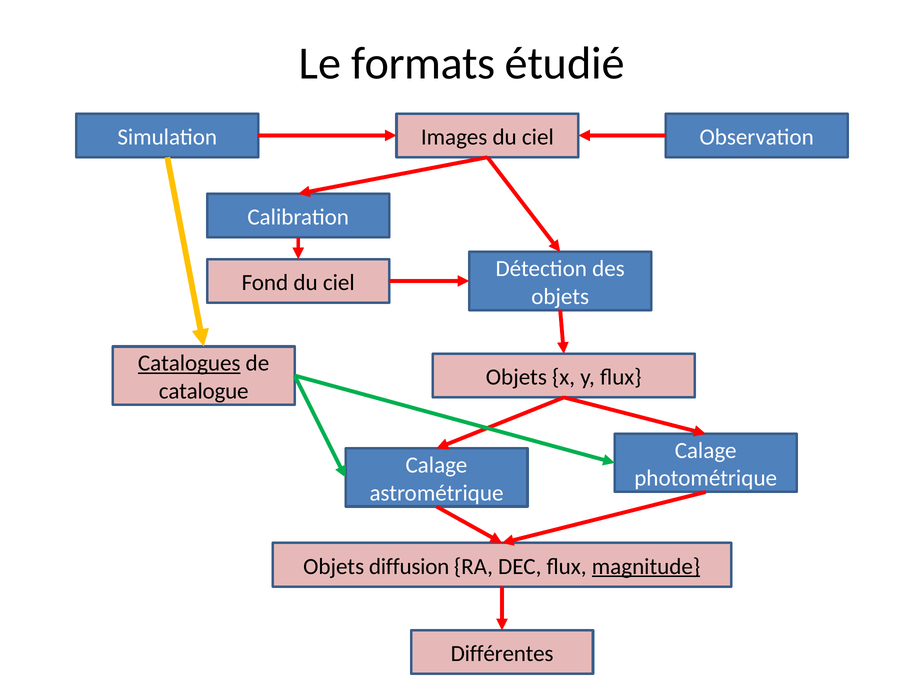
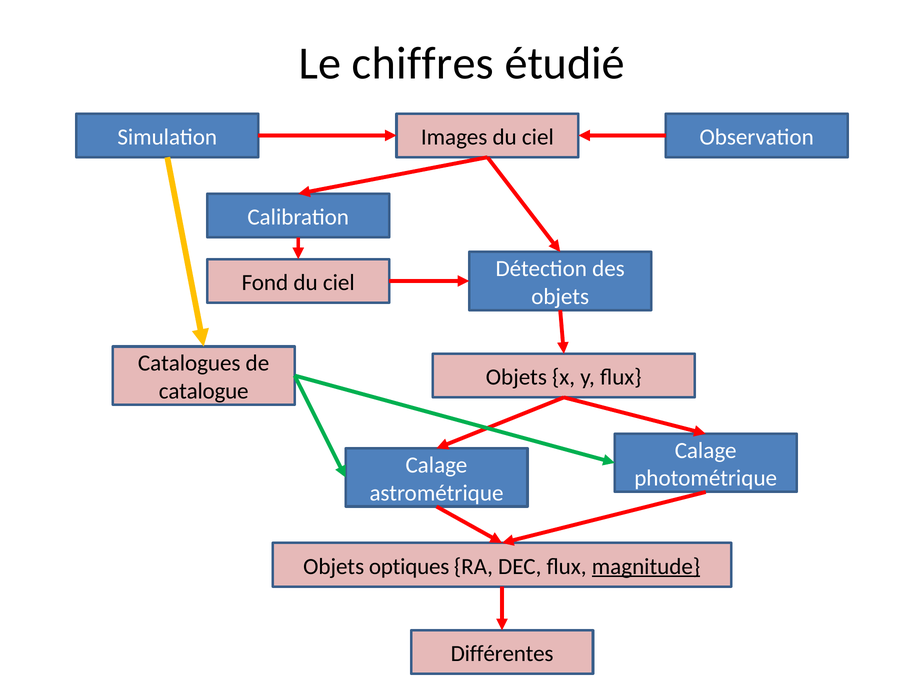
formats: formats -> chiffres (423, 63)
Catalogues underline: present -> none (189, 363)
diffusion: diffusion -> optiques (409, 566)
